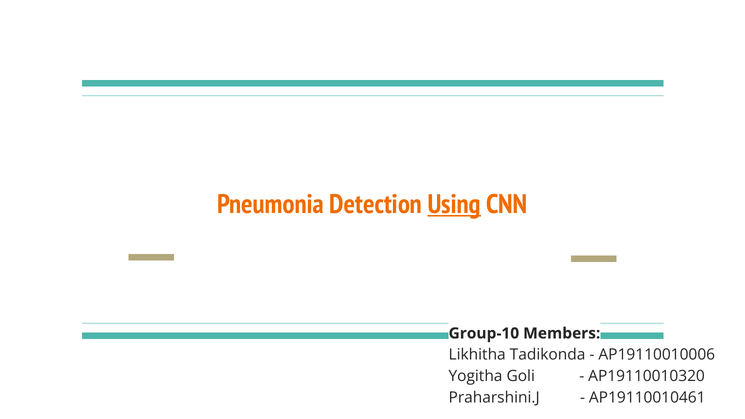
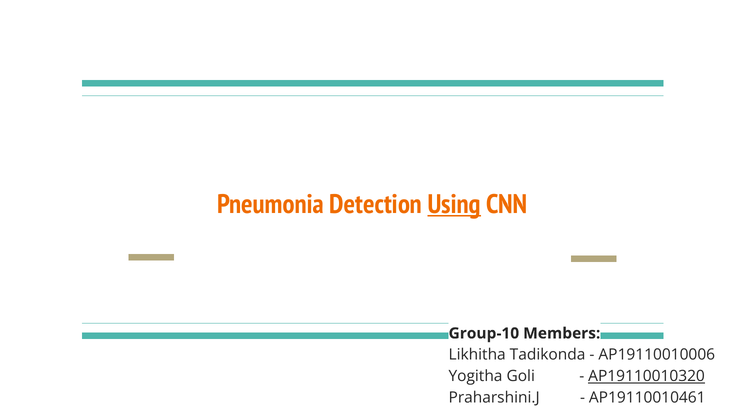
AP19110010320 underline: none -> present (647, 376)
